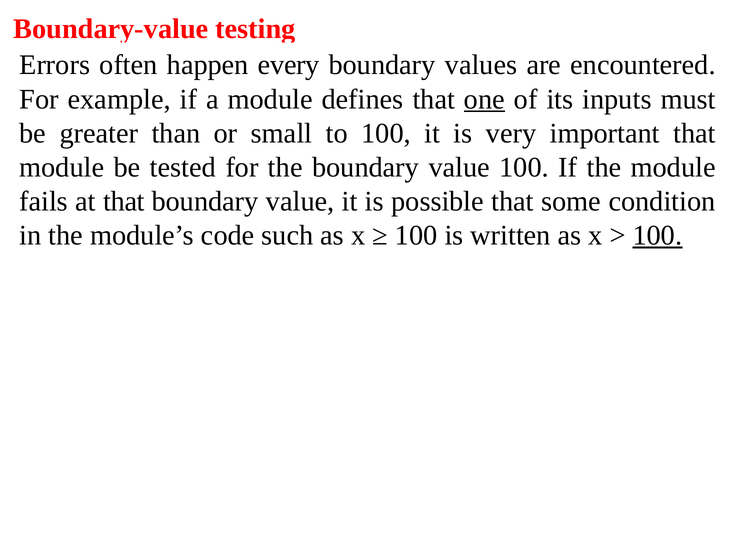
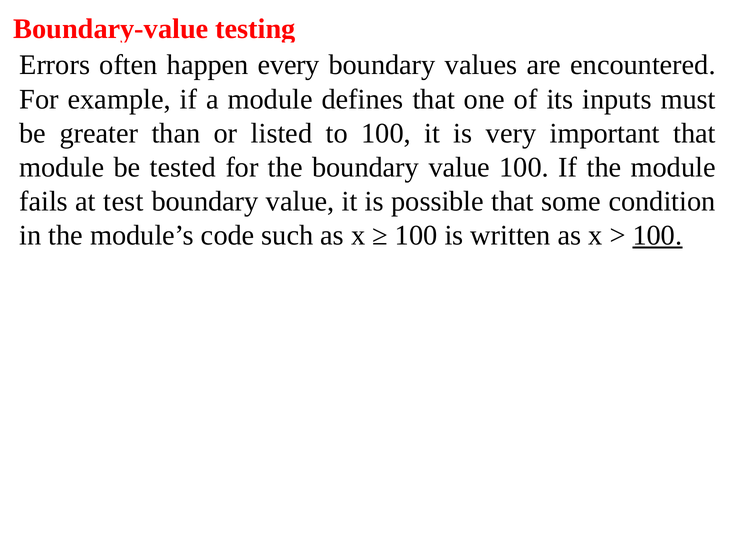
one underline: present -> none (484, 99)
small: small -> listed (282, 133)
at that: that -> test (124, 202)
